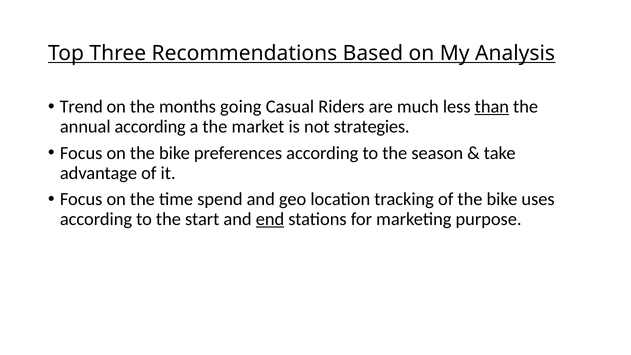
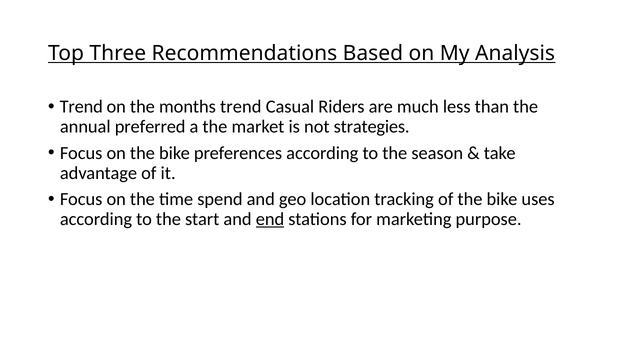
months going: going -> trend (241, 107)
than underline: present -> none (492, 107)
annual according: according -> preferred (150, 127)
